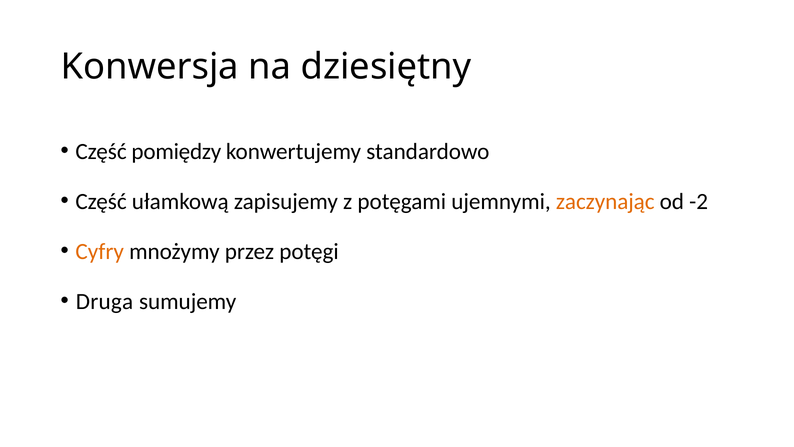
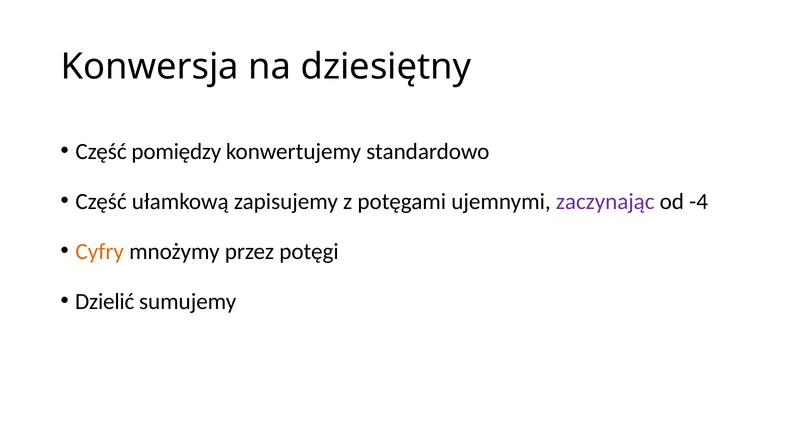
zaczynając colour: orange -> purple (605, 201)
-2: -2 -> -4 (699, 201)
Druga: Druga -> Dzielić (105, 301)
